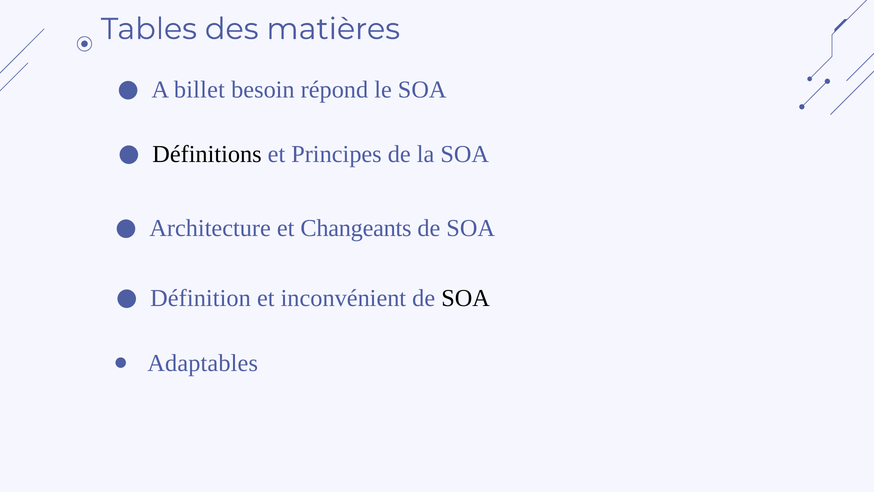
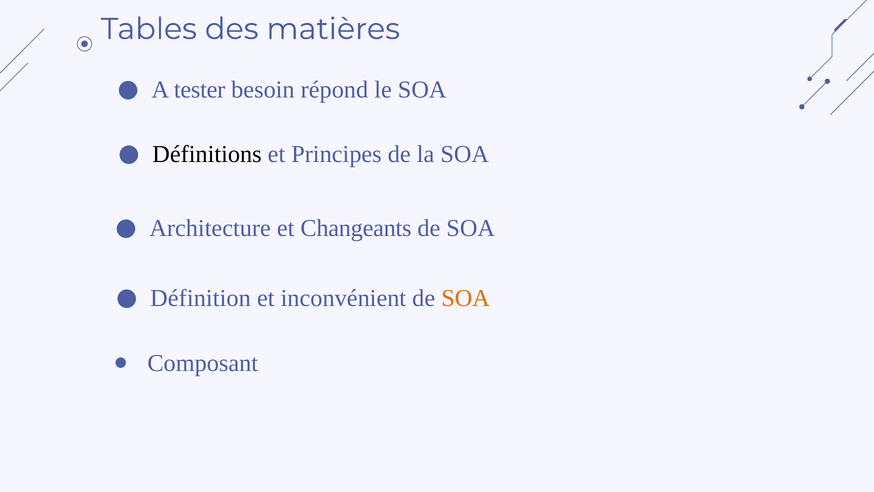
billet: billet -> tester (200, 90)
SOA colour: black -> orange (466, 298)
Adaptables: Adaptables -> Composant (203, 363)
